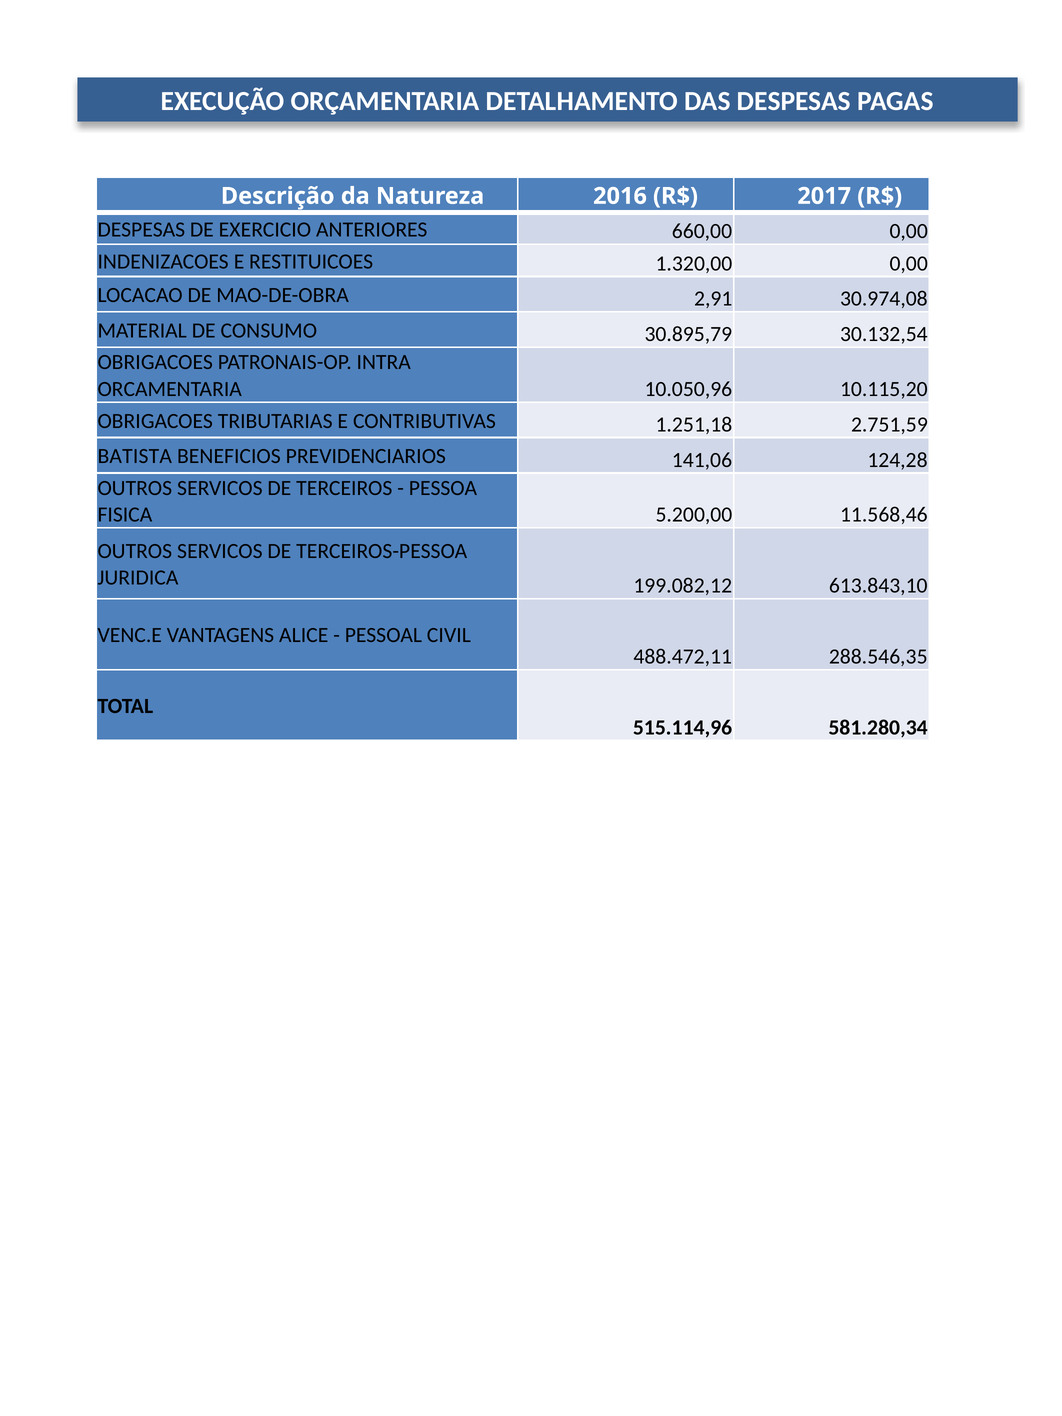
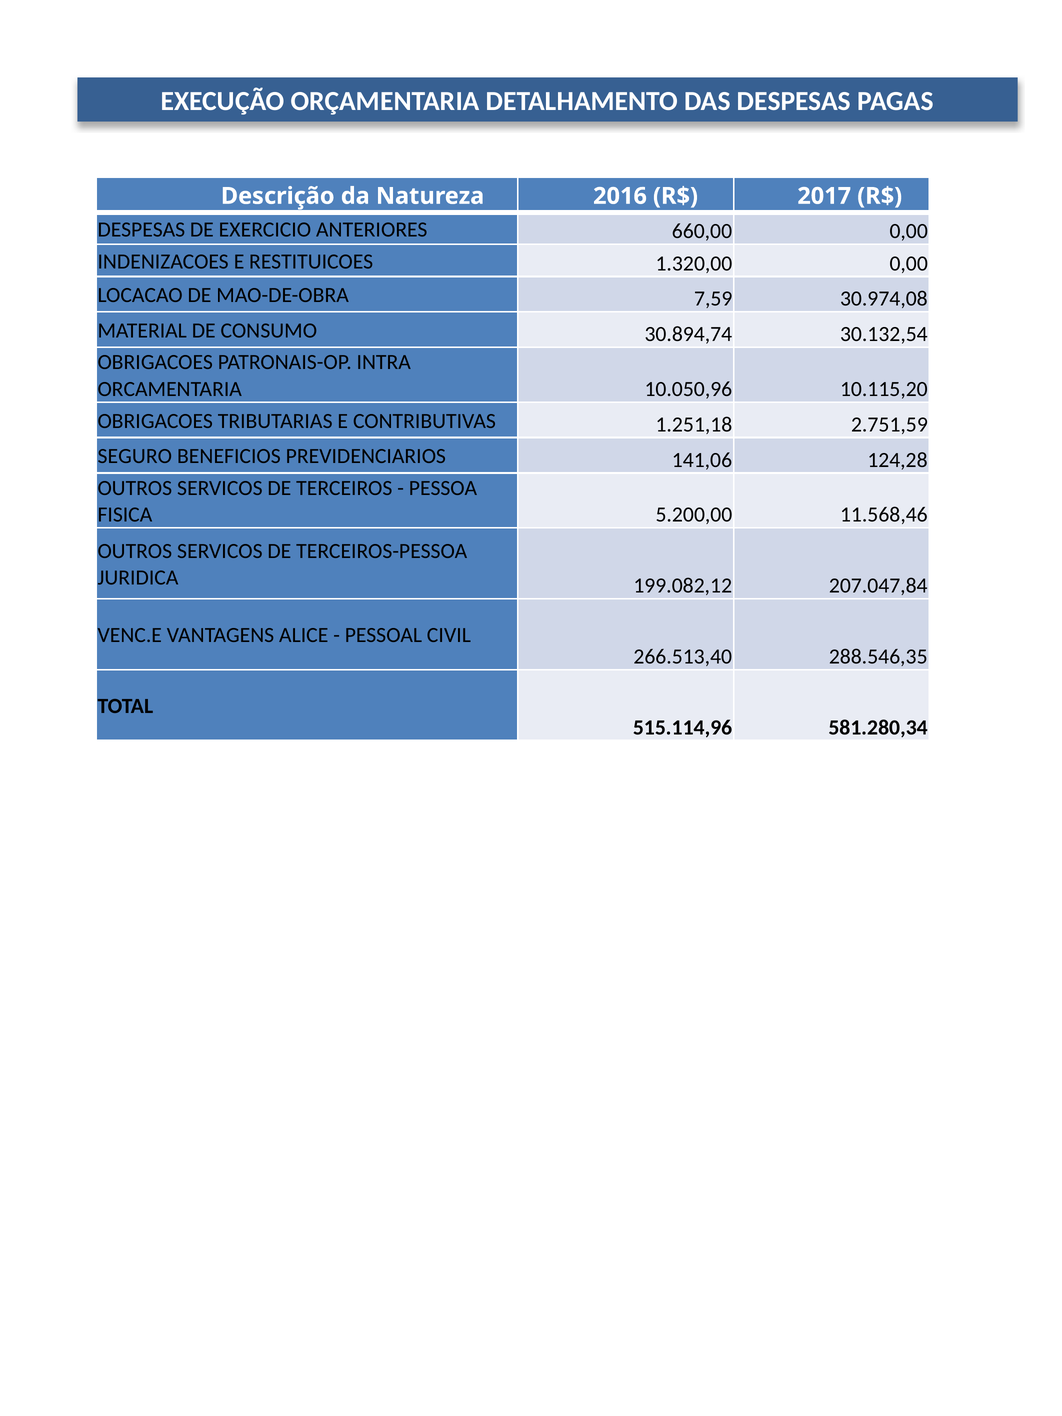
2,91: 2,91 -> 7,59 (713, 299)
30.895,79: 30.895,79 -> 30.894,74 (688, 334)
BATISTA: BATISTA -> SEGURO (135, 456)
613.843,10: 613.843,10 -> 207.047,84 (878, 586)
488.472,11: 488.472,11 -> 266.513,40 (683, 657)
